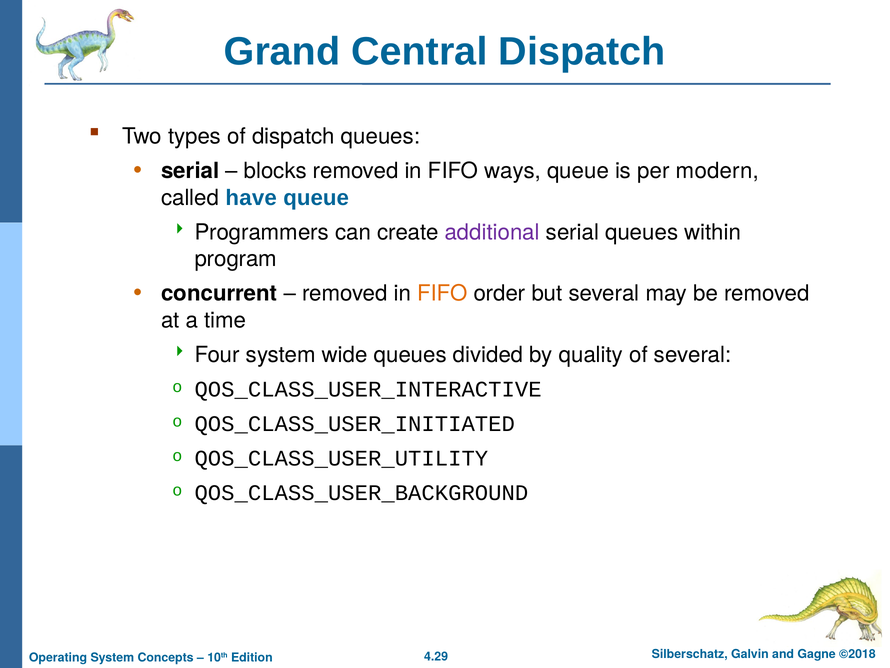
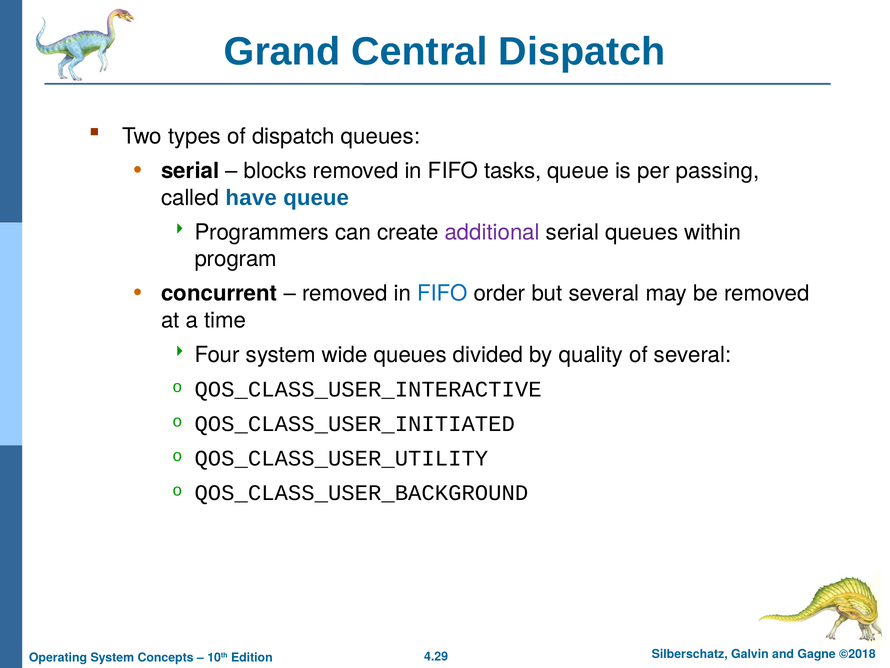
ways: ways -> tasks (513, 171)
modern: modern -> passing (717, 171)
FIFO colour: orange -> blue (442, 293)
